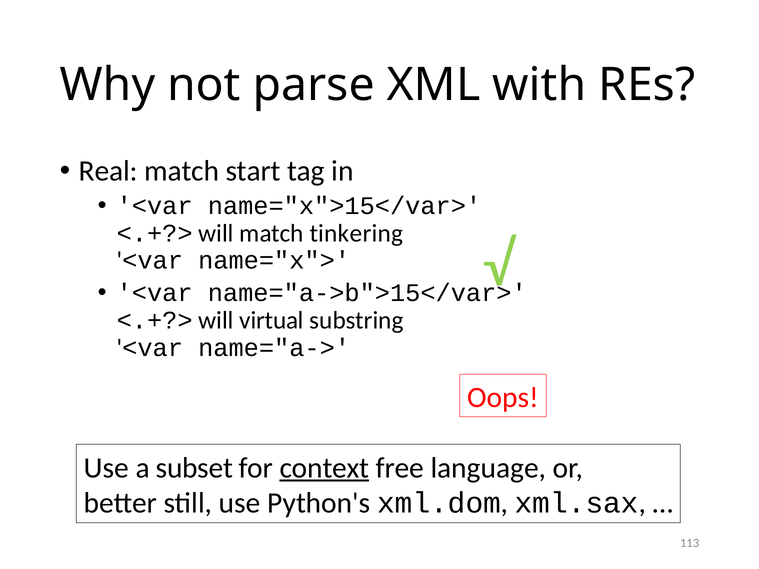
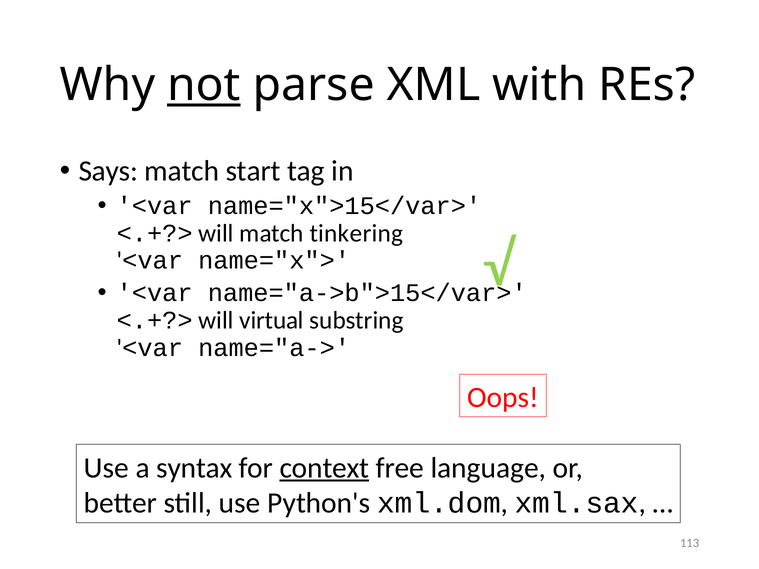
not underline: none -> present (204, 85)
Real: Real -> Says (108, 171)
subset: subset -> syntax (194, 468)
